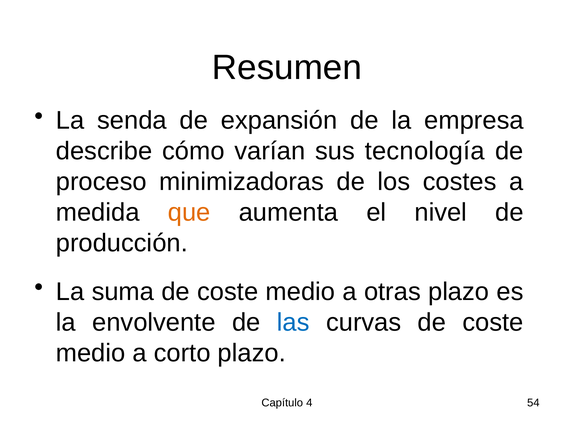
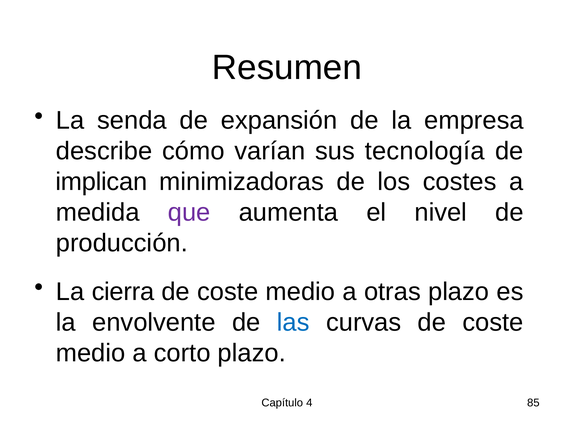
proceso: proceso -> implican (101, 182)
que colour: orange -> purple (189, 212)
suma: suma -> cierra (123, 291)
54: 54 -> 85 (533, 402)
